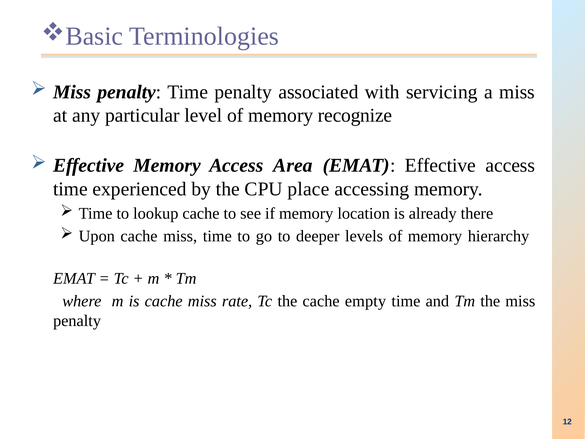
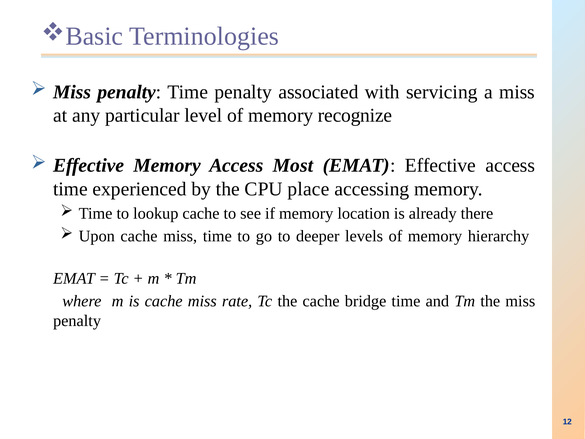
Area: Area -> Most (293, 165)
empty: empty -> bridge (366, 301)
